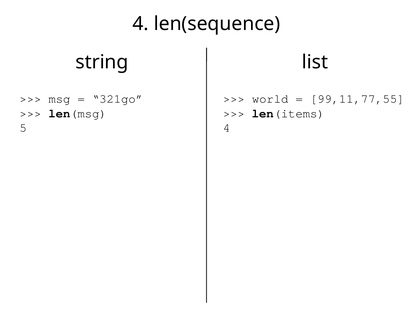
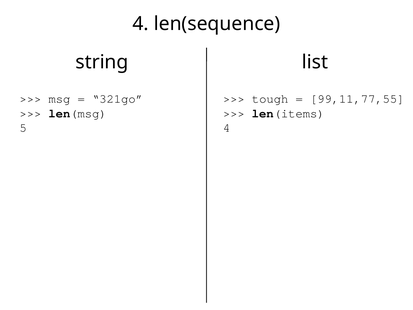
world: world -> tough (270, 99)
